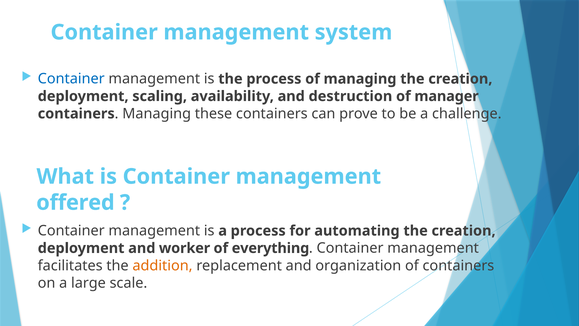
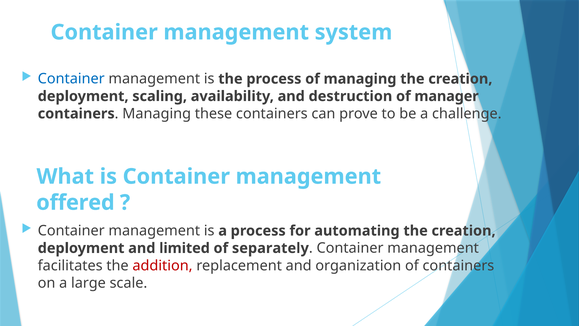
worker: worker -> limited (185, 248)
everything: everything -> separately (270, 248)
addition colour: orange -> red (163, 265)
